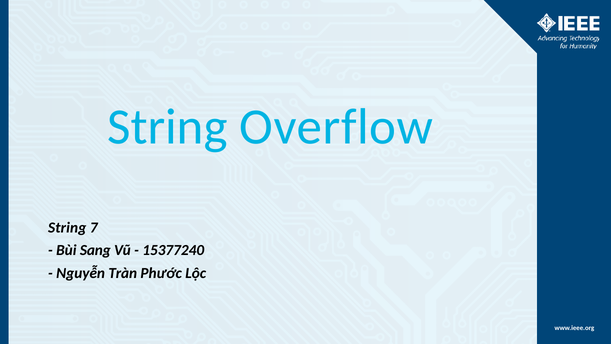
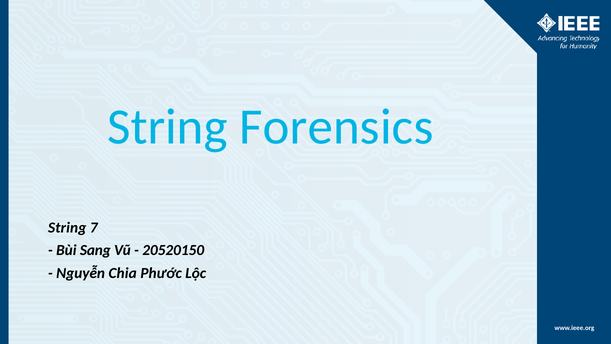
Overflow: Overflow -> Forensics (336, 127)
15377240: 15377240 -> 20520150 (173, 250)
Tràn: Tràn -> Chia (123, 273)
